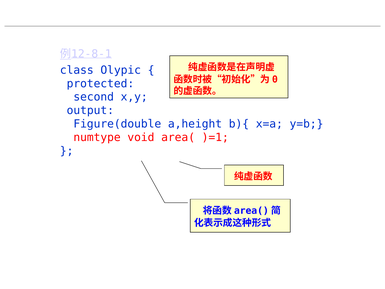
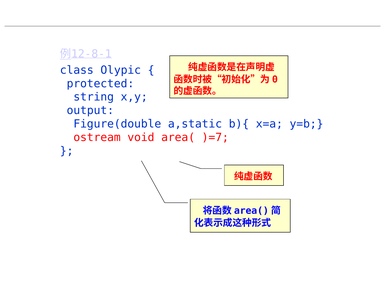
second: second -> string (94, 97)
a,height: a,height -> a,static (195, 124)
numtype: numtype -> ostream (97, 137)
)=1: )=1 -> )=7 (215, 137)
